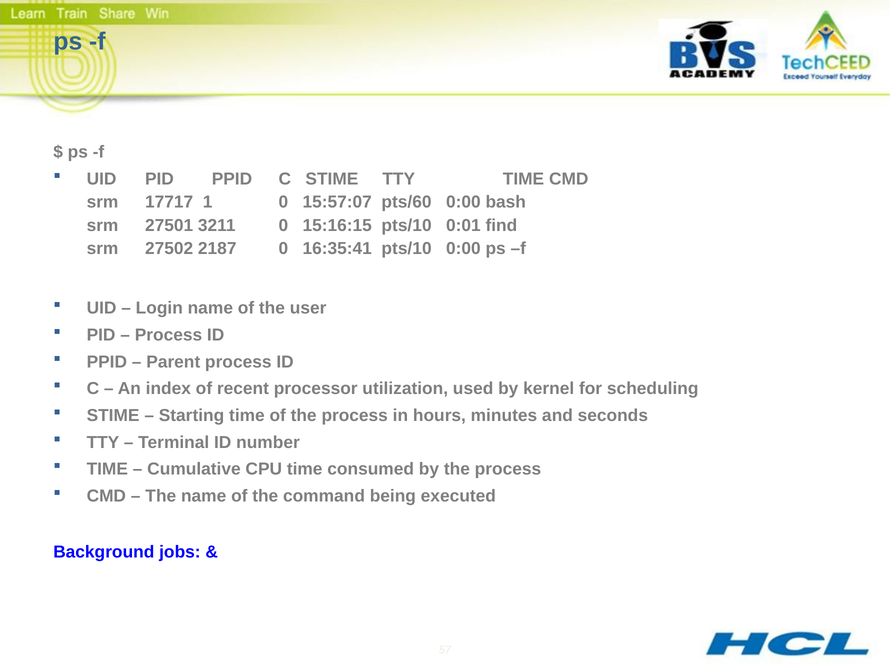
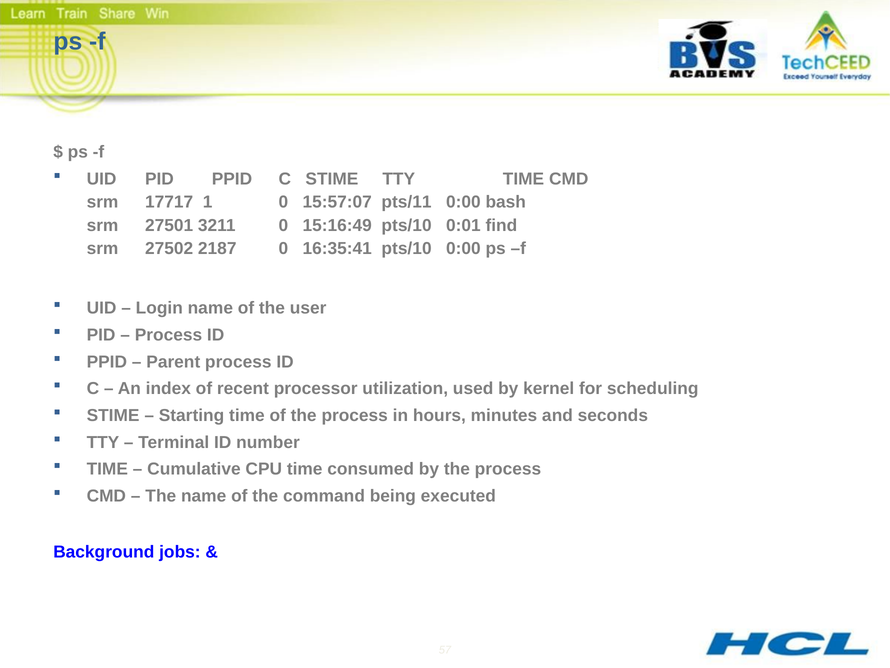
pts/60: pts/60 -> pts/11 (407, 202)
15:16:15: 15:16:15 -> 15:16:49 (337, 225)
